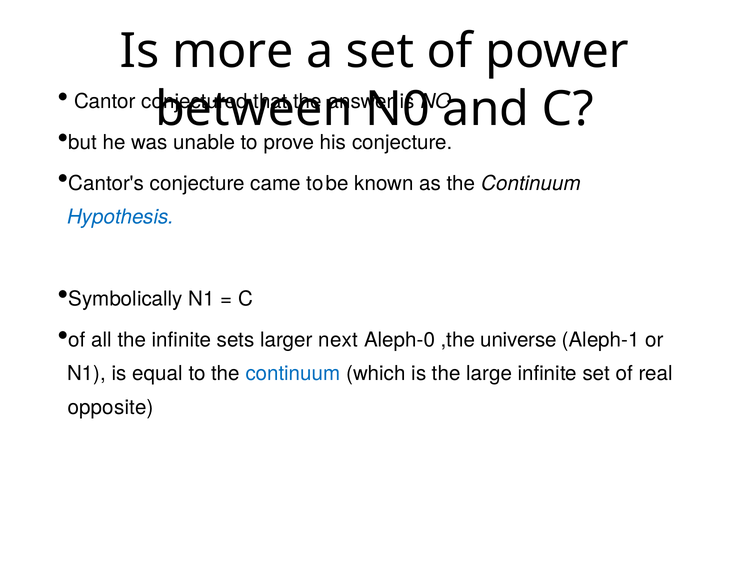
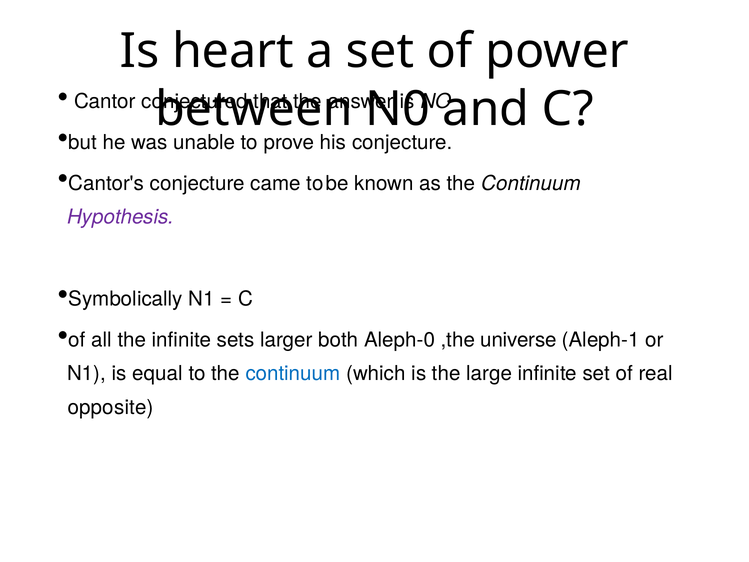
more: more -> heart (233, 51)
Hypothesis colour: blue -> purple (121, 217)
next: next -> both (338, 340)
